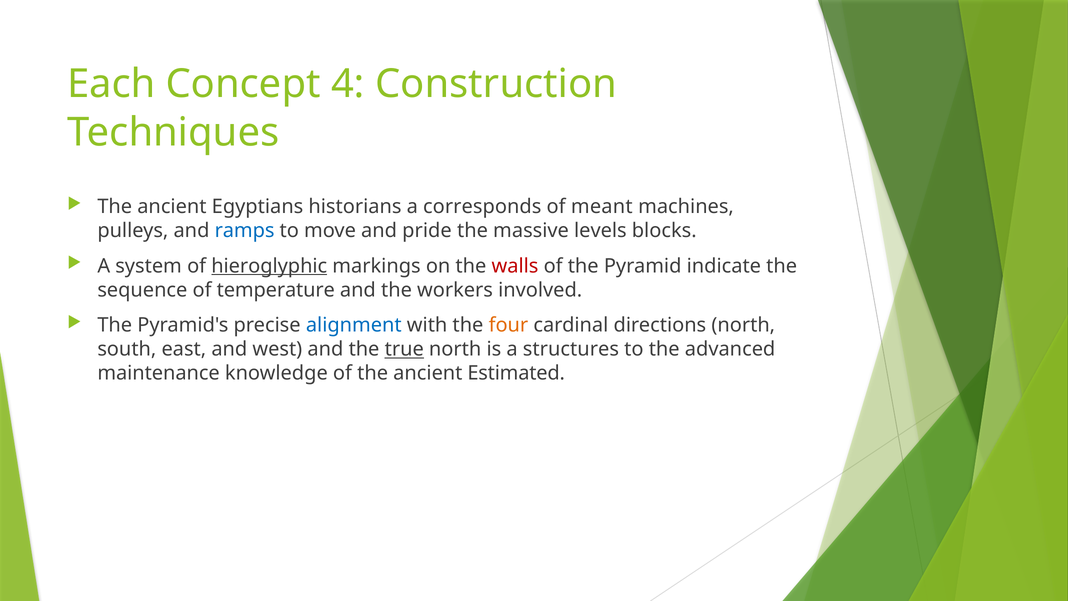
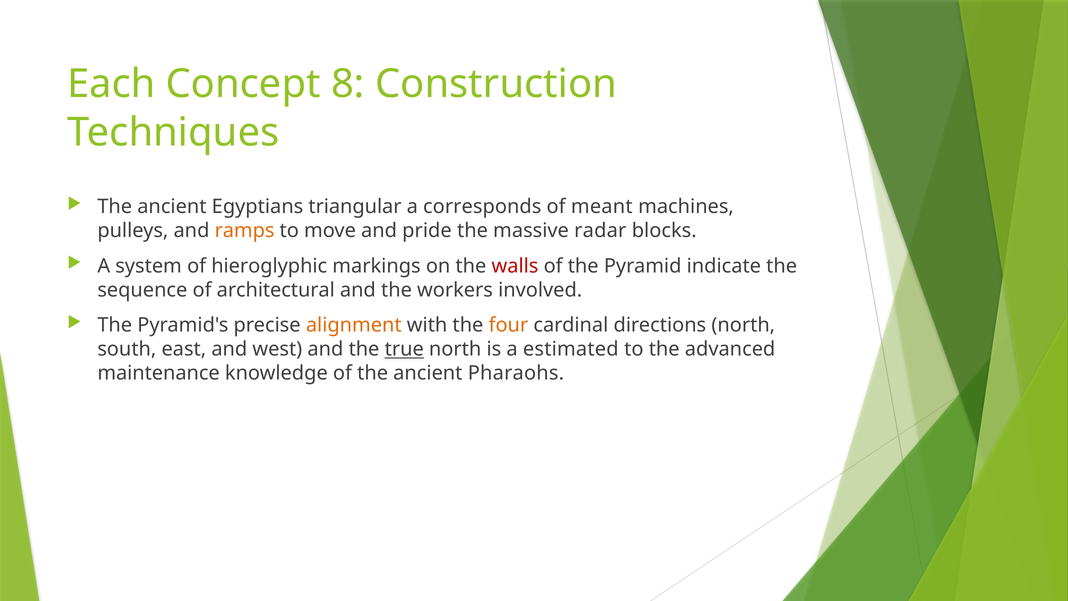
4: 4 -> 8 (348, 84)
historians: historians -> triangular (355, 207)
ramps colour: blue -> orange (245, 231)
levels: levels -> radar (600, 231)
hieroglyphic underline: present -> none (269, 266)
temperature: temperature -> architectural (276, 290)
alignment colour: blue -> orange (354, 325)
structures: structures -> estimated (571, 349)
Estimated: Estimated -> Pharaohs (516, 373)
